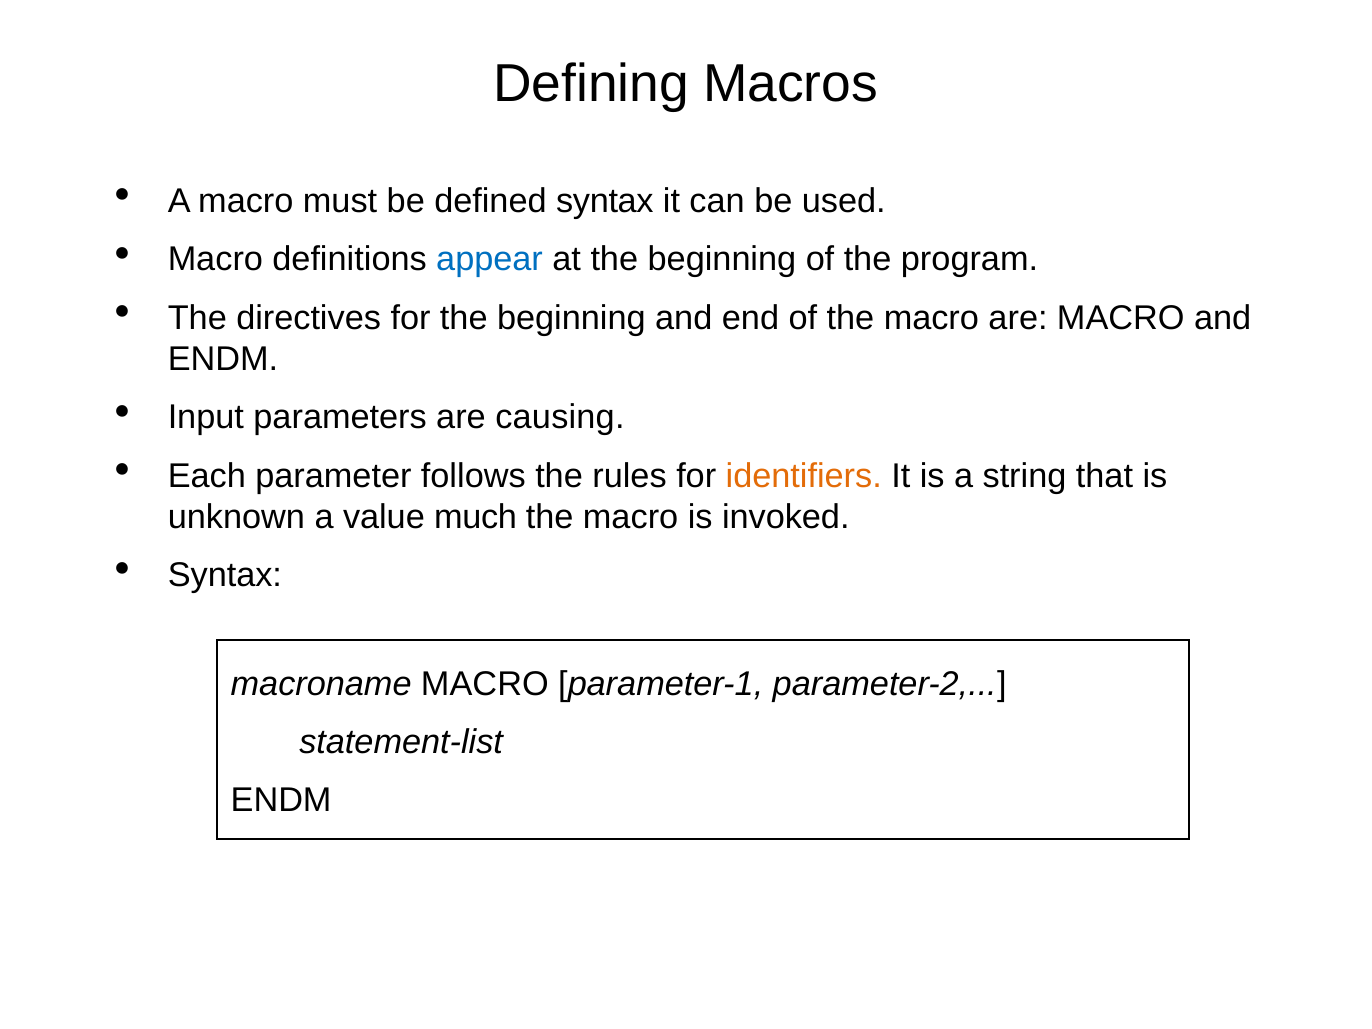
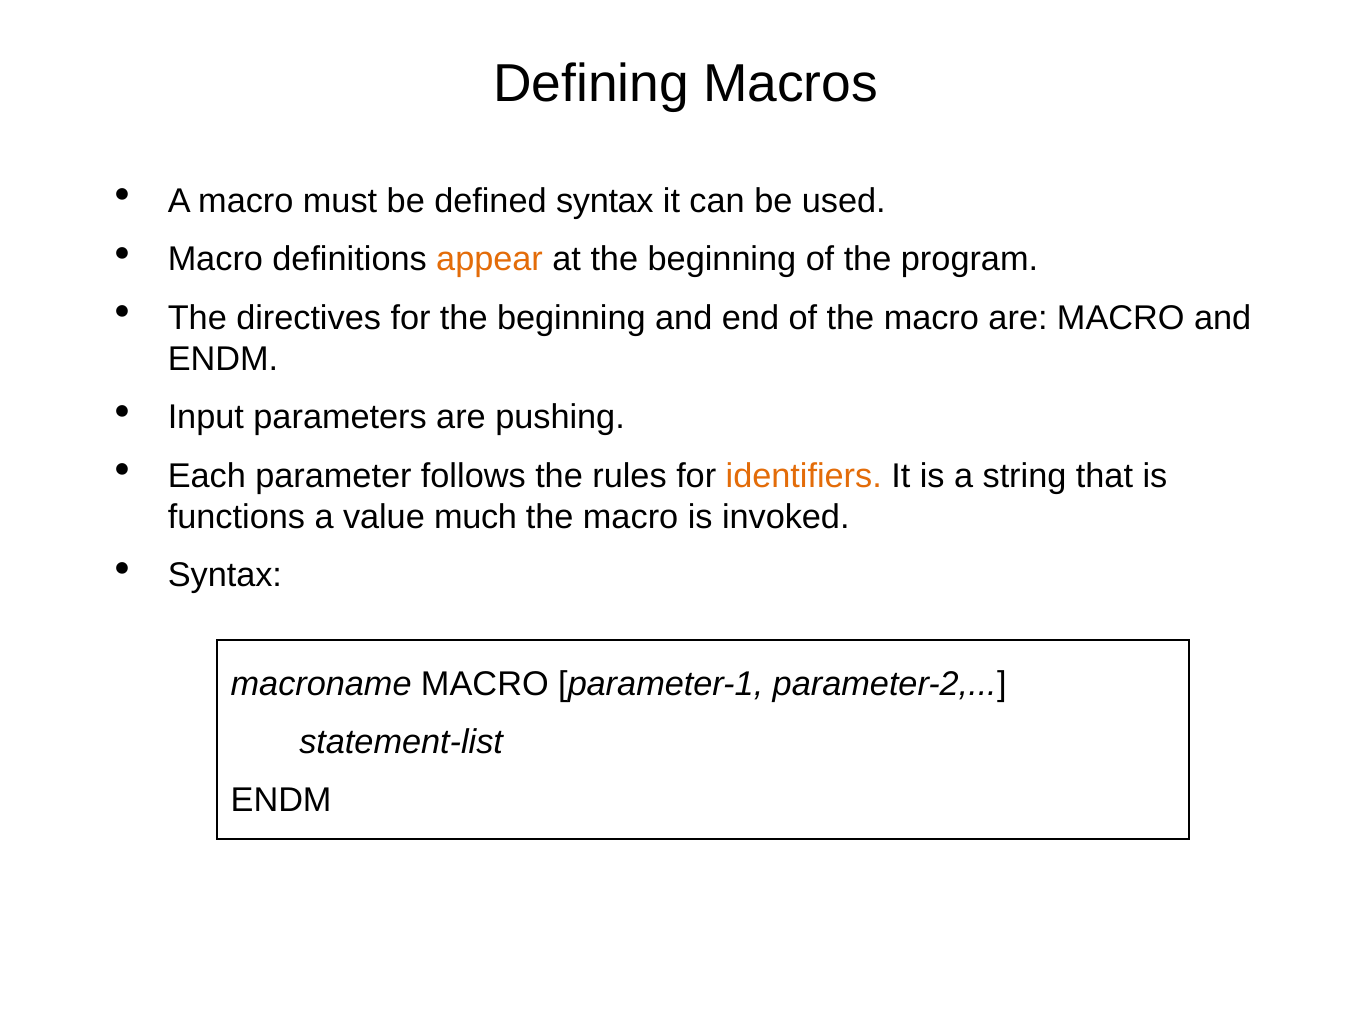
appear colour: blue -> orange (490, 260)
causing: causing -> pushing (560, 417)
unknown: unknown -> functions (236, 517)
